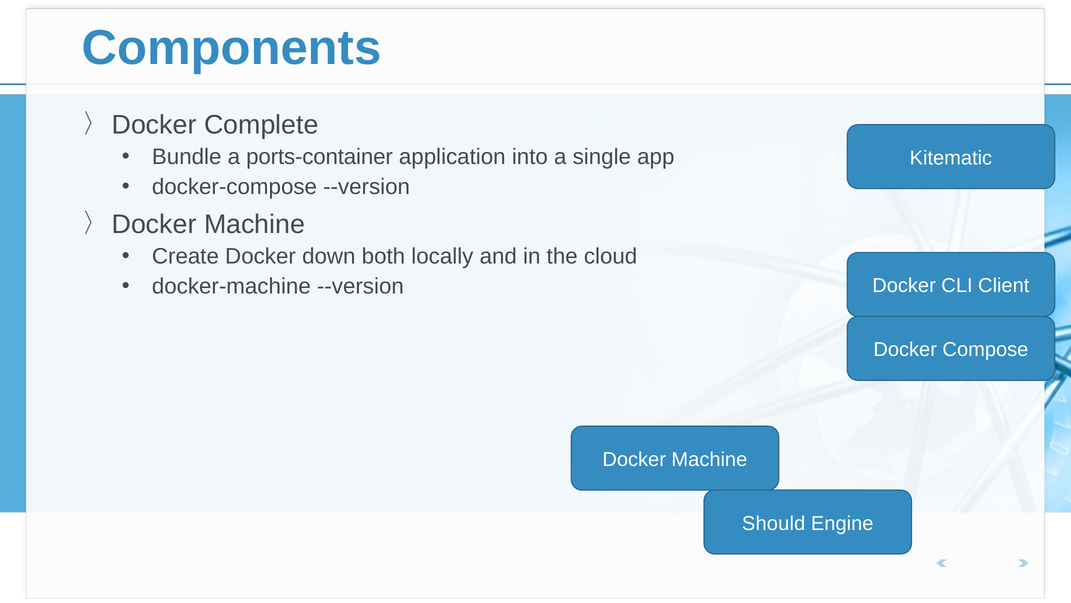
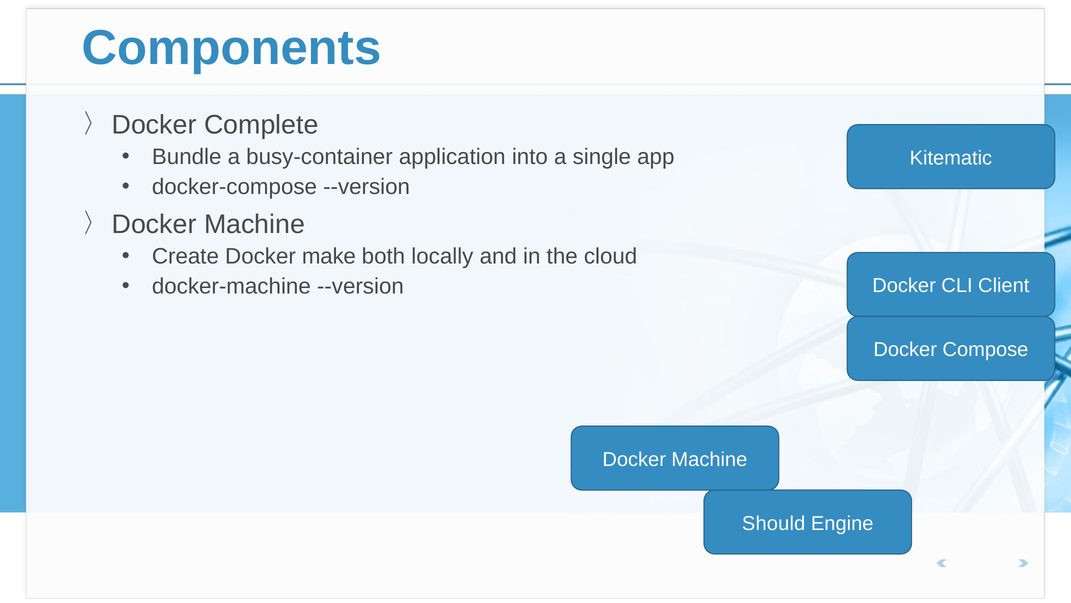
ports-container: ports-container -> busy-container (319, 157)
down: down -> make (329, 256)
